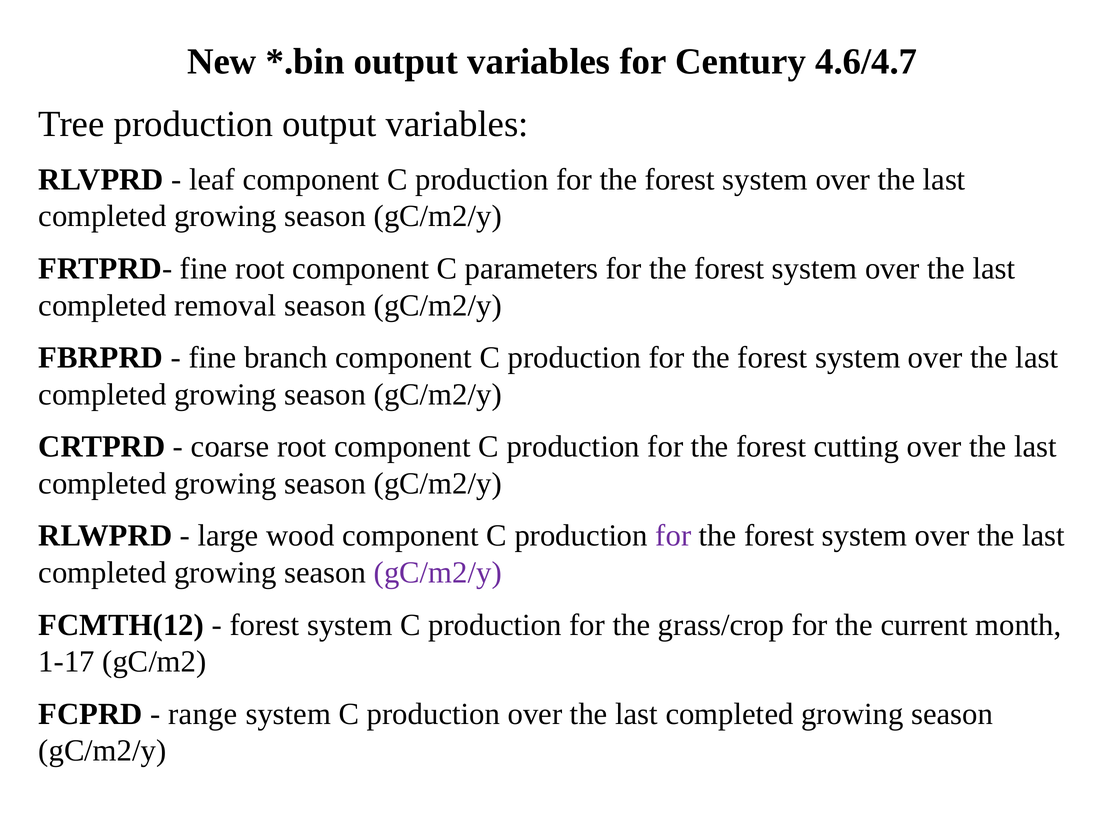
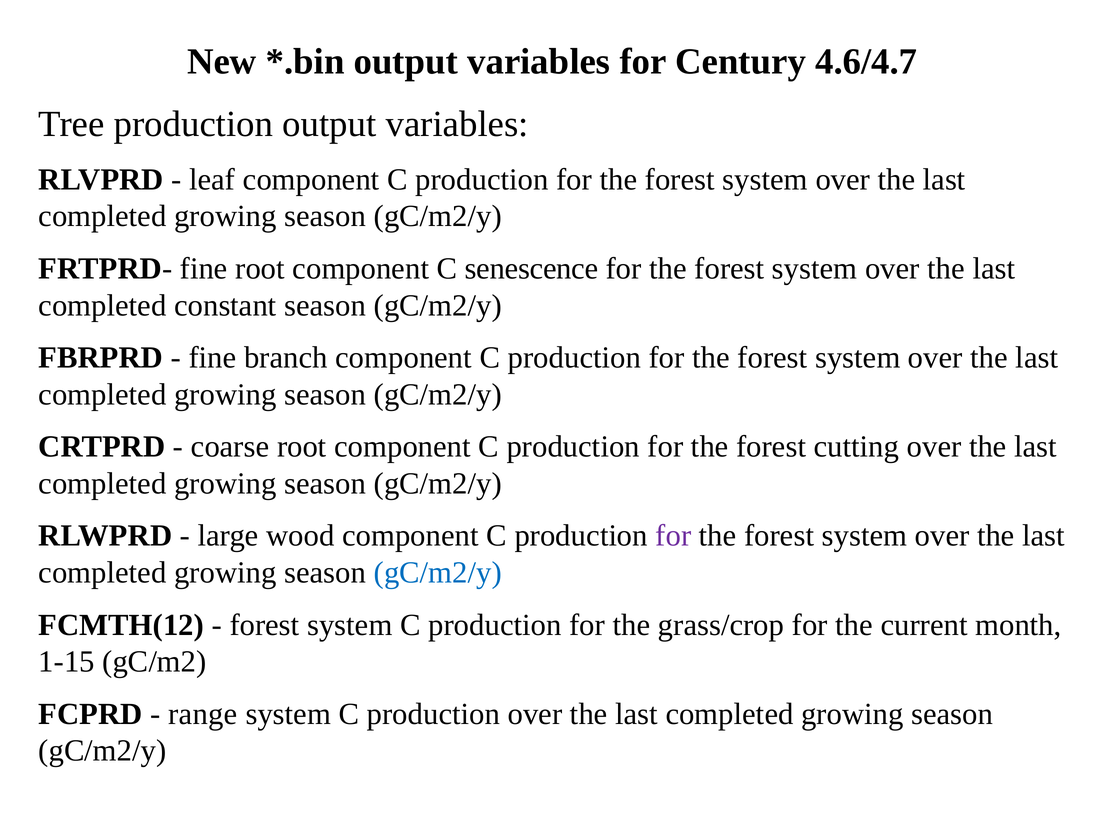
parameters: parameters -> senescence (532, 268)
removal: removal -> constant (225, 305)
gC/m2/y colour: purple -> blue (438, 572)
1-17: 1-17 -> 1-15 (67, 662)
